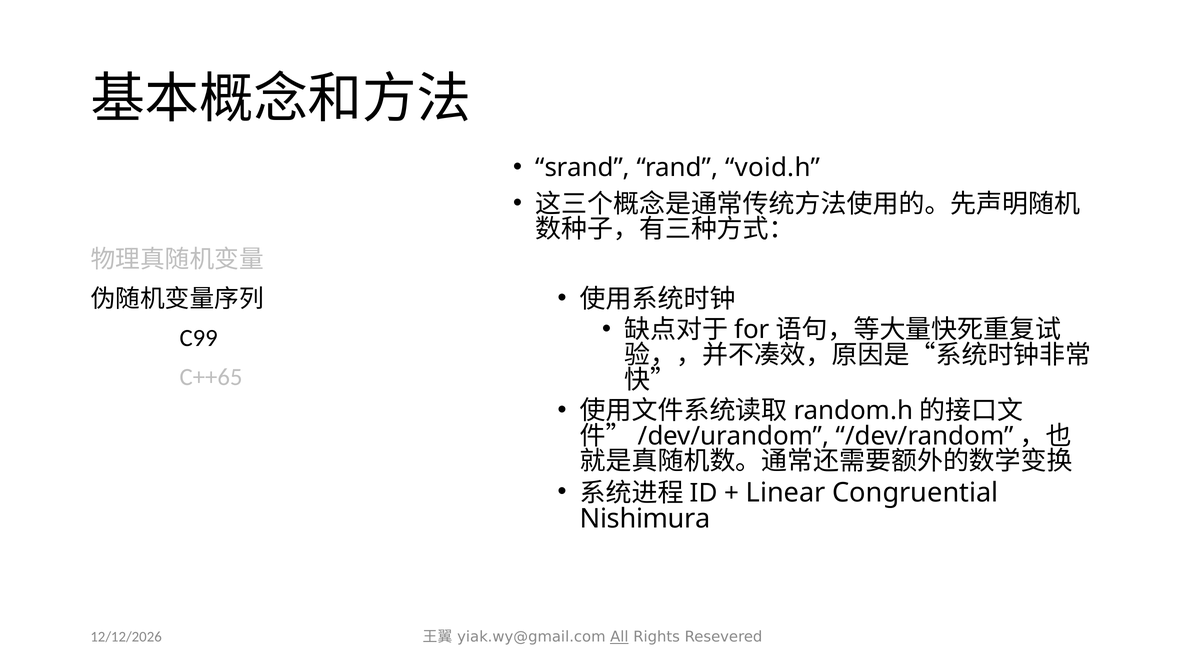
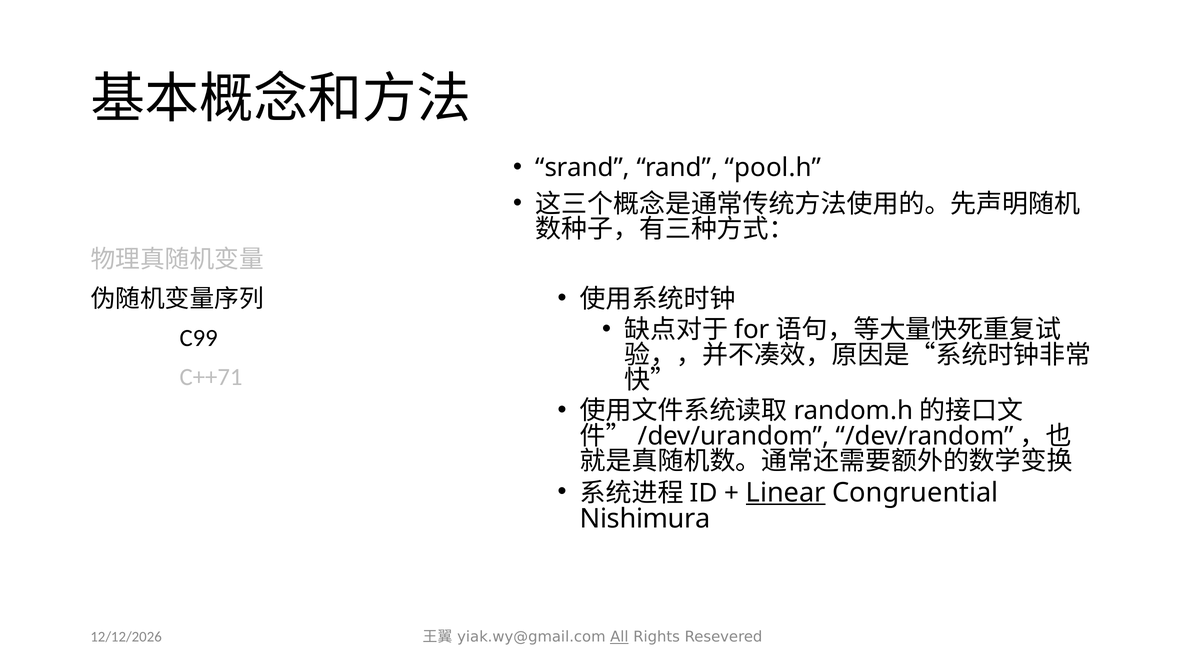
void.h: void.h -> pool.h (773, 168)
C++65: C++65 -> C++71 (211, 377)
Linear underline: none -> present (786, 493)
